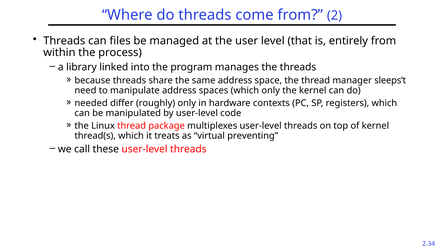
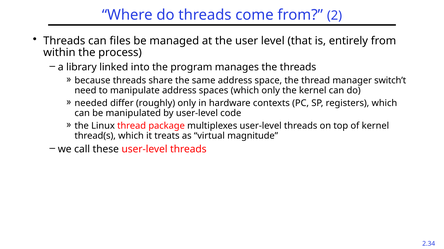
sleeps’t: sleeps’t -> switch’t (390, 81)
preventing: preventing -> magnitude (253, 136)
